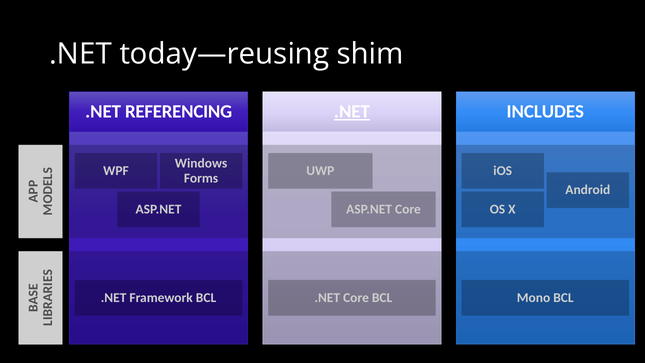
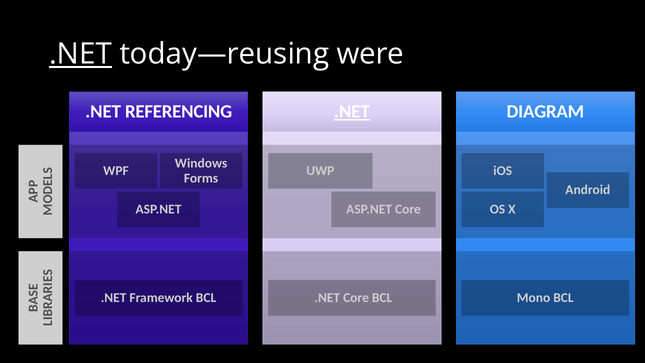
.NET underline: none -> present (80, 54)
shim: shim -> were (370, 54)
INCLUDES: INCLUDES -> DIAGRAM (545, 112)
